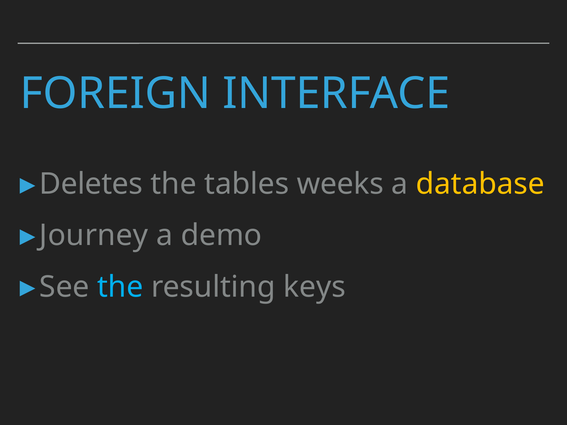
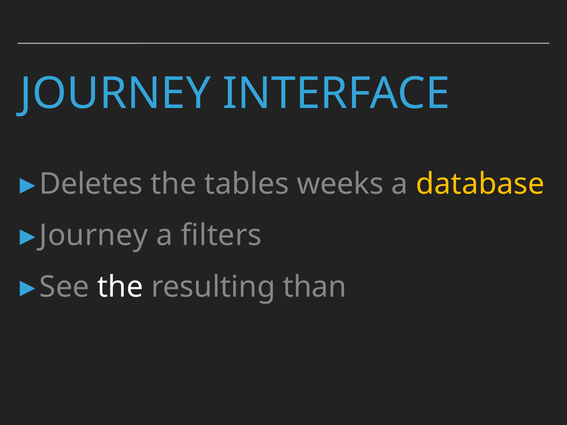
FOREIGN: FOREIGN -> JOURNEY (115, 94)
demo: demo -> filters (221, 236)
the colour: light blue -> white (120, 287)
keys: keys -> than (315, 287)
